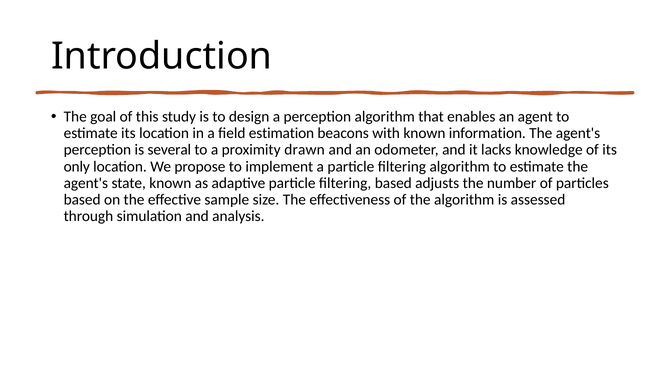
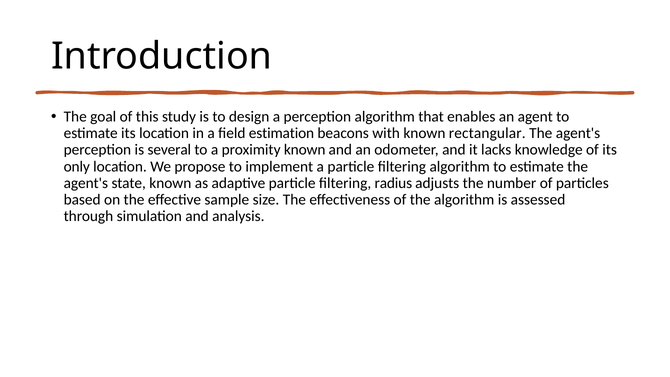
information: information -> rectangular (487, 133)
proximity drawn: drawn -> known (305, 150)
filtering based: based -> radius (393, 183)
